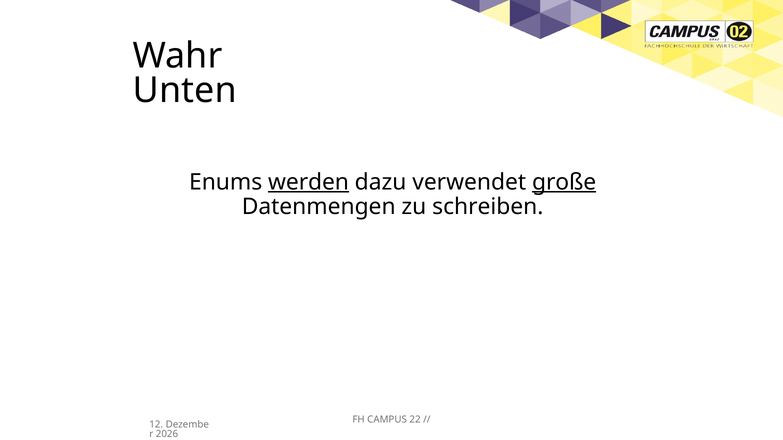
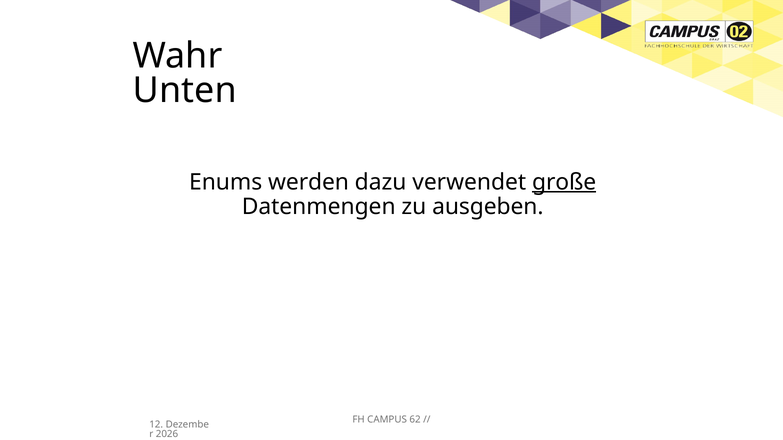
werden underline: present -> none (309, 182)
schreiben: schreiben -> ausgeben (488, 207)
22: 22 -> 62 (415, 420)
